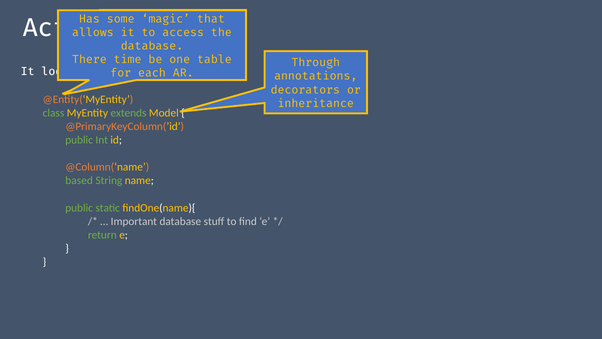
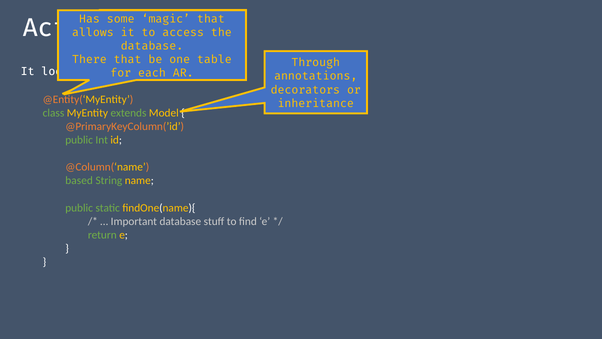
There time: time -> that (128, 59)
